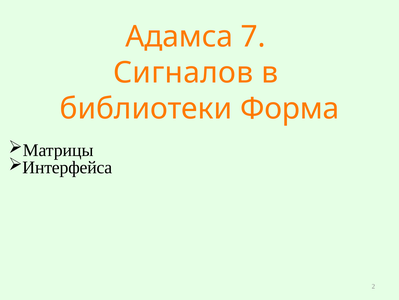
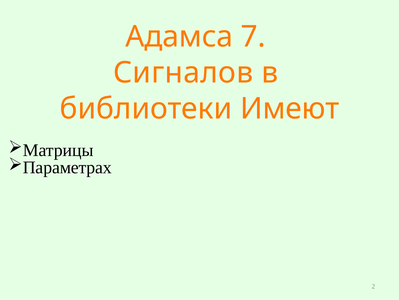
Форма: Форма -> Имеют (290, 108)
Интерфейса: Интерфейса -> Параметрах (67, 167)
